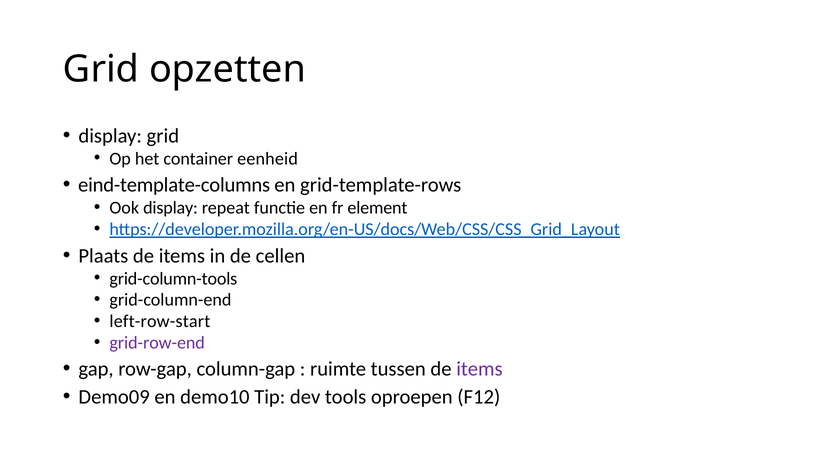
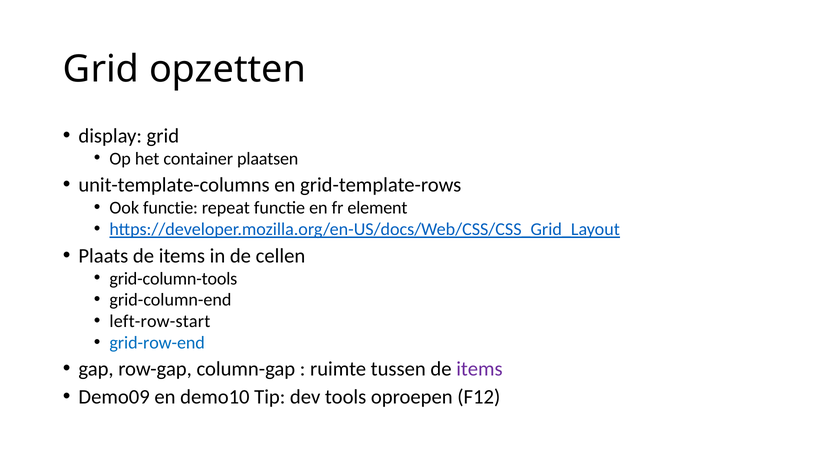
eenheid: eenheid -> plaatsen (268, 159)
eind-template-columns: eind-template-columns -> unit-template-columns (174, 185)
Ook display: display -> functie (171, 208)
grid-row-end colour: purple -> blue (157, 343)
